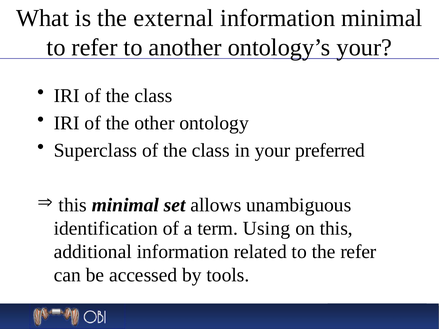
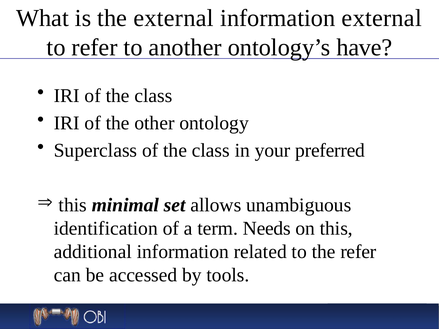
information minimal: minimal -> external (382, 18)
ontology’s your: your -> have (364, 47)
Using: Using -> Needs (267, 228)
